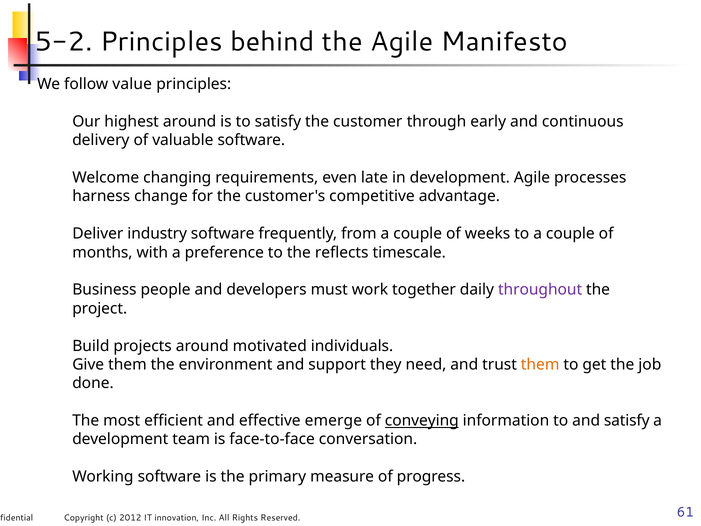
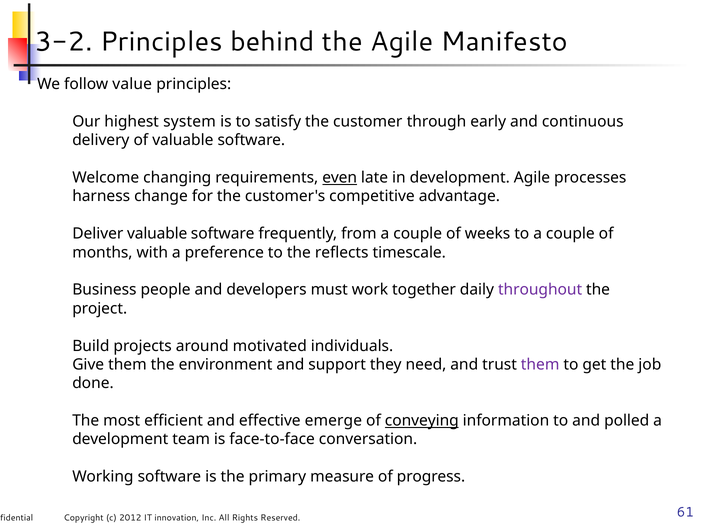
5-2: 5-2 -> 3-2 (64, 42)
highest around: around -> system (190, 122)
even underline: none -> present (340, 178)
Deliver industry: industry -> valuable (157, 234)
them colour: orange -> purple (540, 364)
and satisfy: satisfy -> polled (627, 420)
